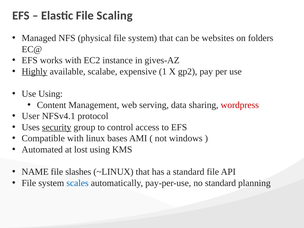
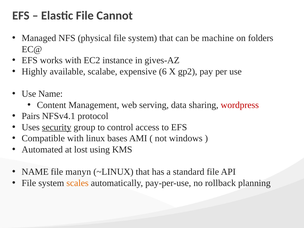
Scaling: Scaling -> Cannot (115, 15)
websites: websites -> machine (218, 38)
Highly underline: present -> none (35, 72)
1: 1 -> 6 (163, 72)
Use Using: Using -> Name (51, 94)
User: User -> Pairs (31, 116)
slashes: slashes -> manyn (78, 172)
scales colour: blue -> orange (77, 183)
no standard: standard -> rollback (220, 183)
